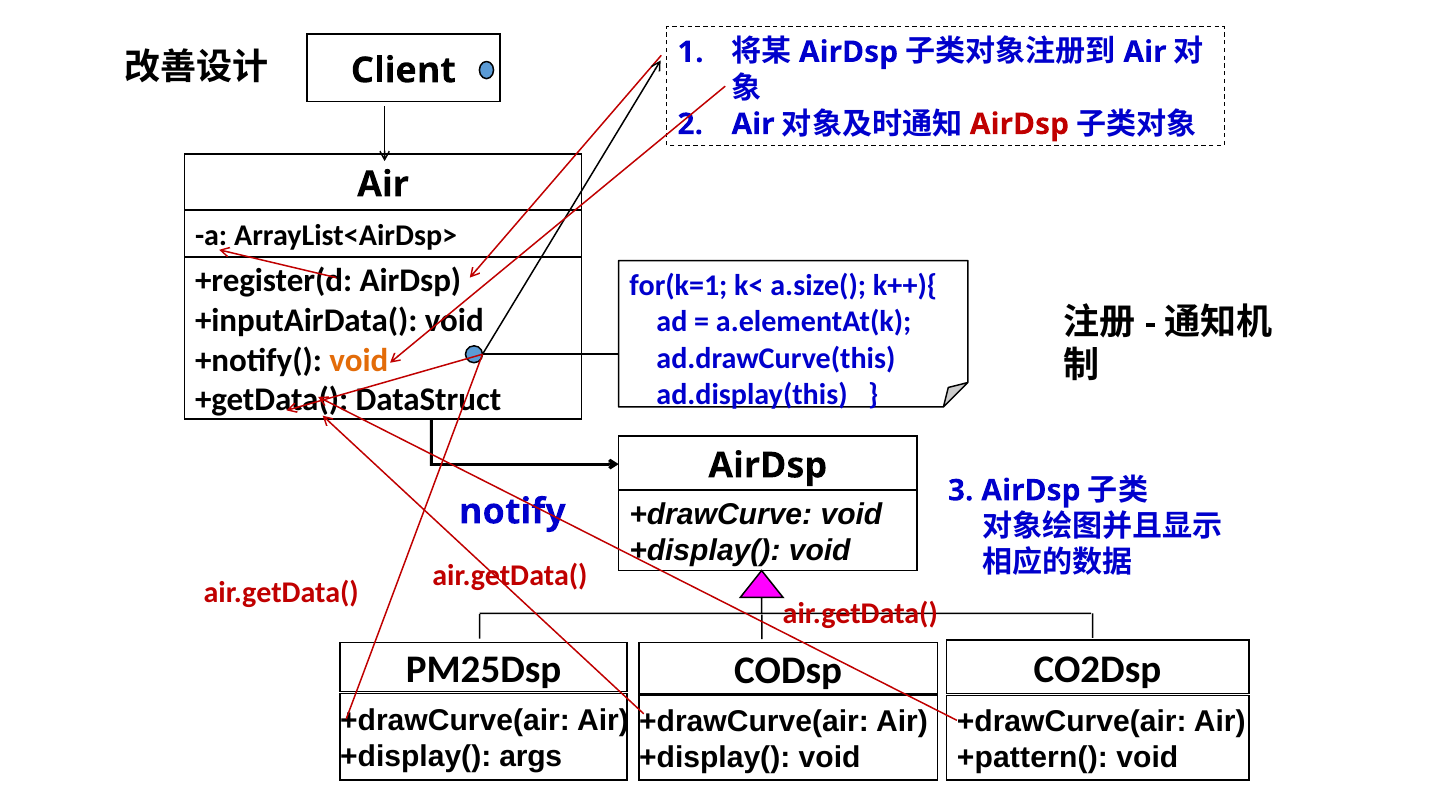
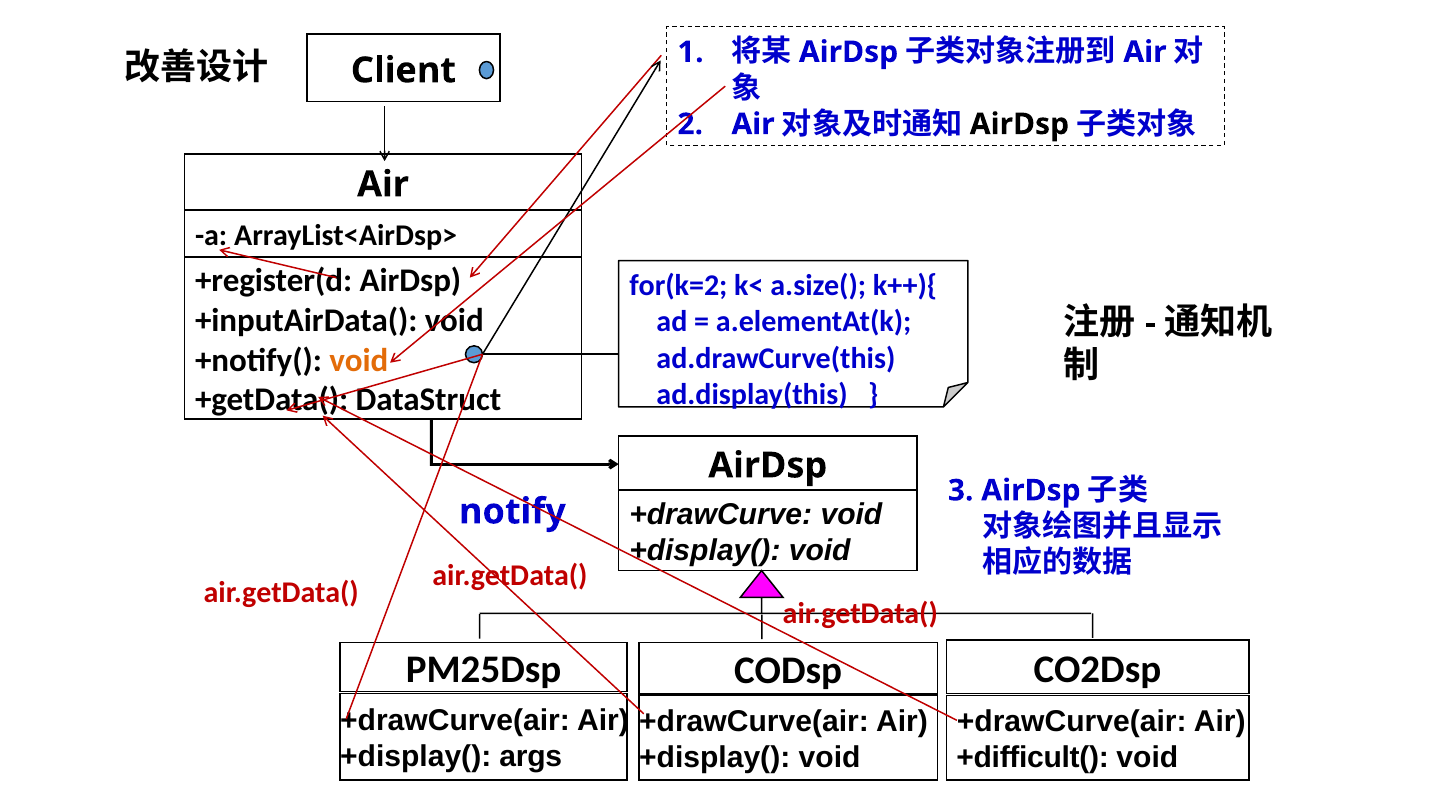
AirDsp colour: red -> black (1019, 124)
for(k=1: for(k=1 -> for(k=2 (678, 286)
+pattern(: +pattern( -> +difficult( (1033, 758)
